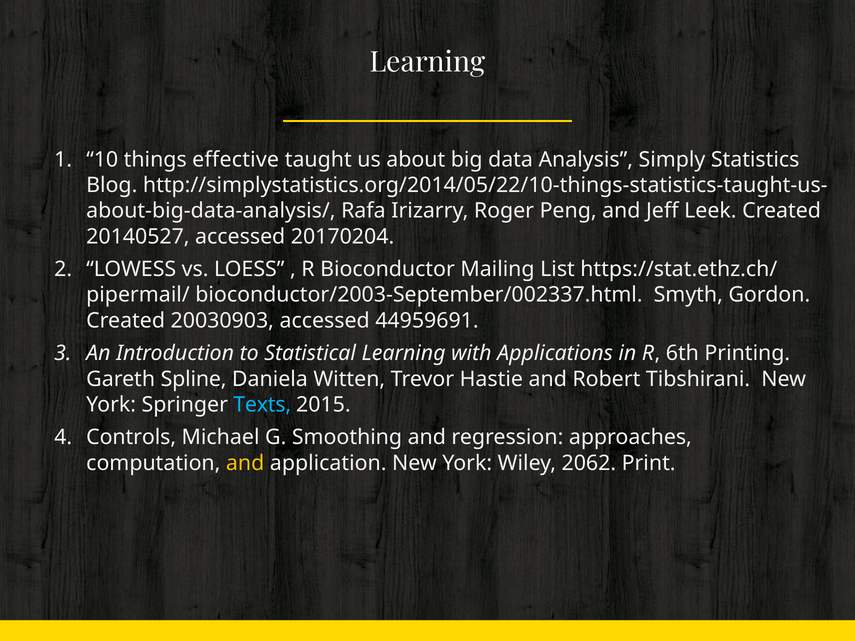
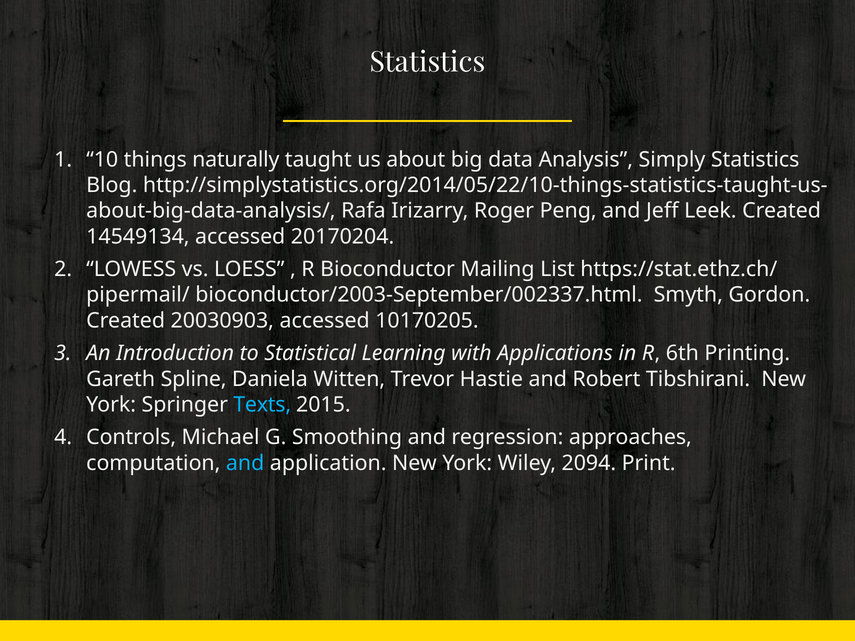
Learning: Learning -> Statistics (427, 63)
effective: effective -> naturally (236, 160)
20140527: 20140527 -> 14549134 (138, 237)
44959691: 44959691 -> 10170205 (427, 321)
and colour: yellow -> light blue (245, 463)
2062: 2062 -> 2094 (589, 463)
